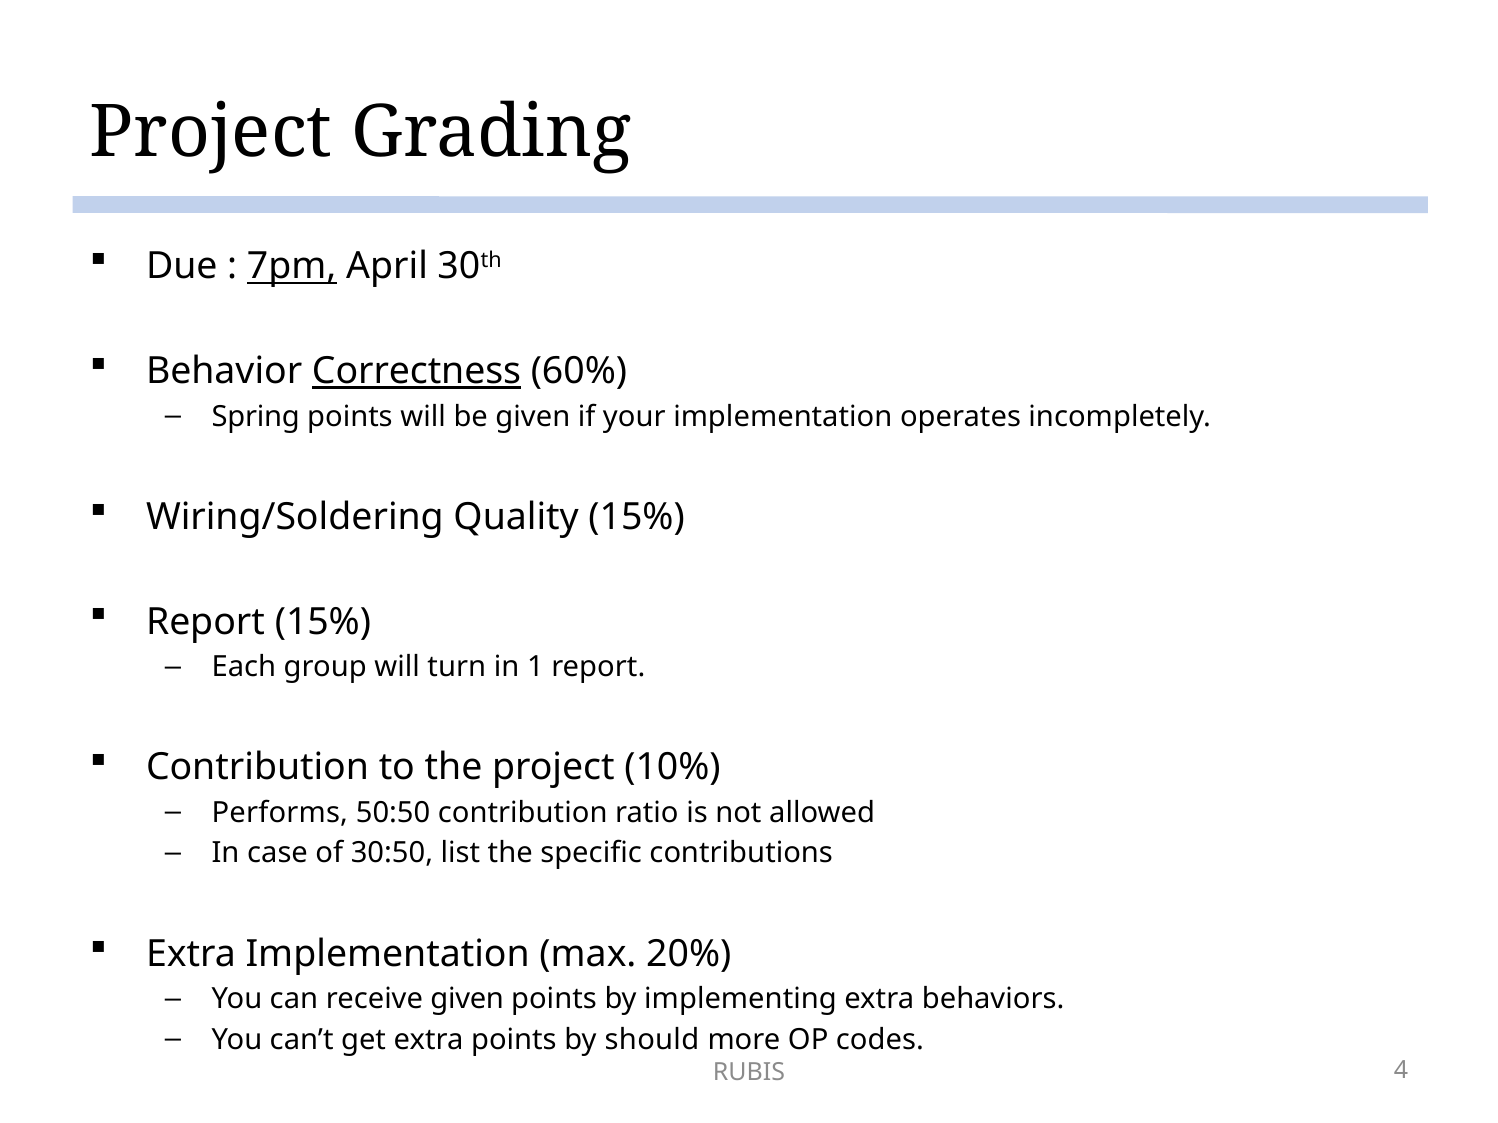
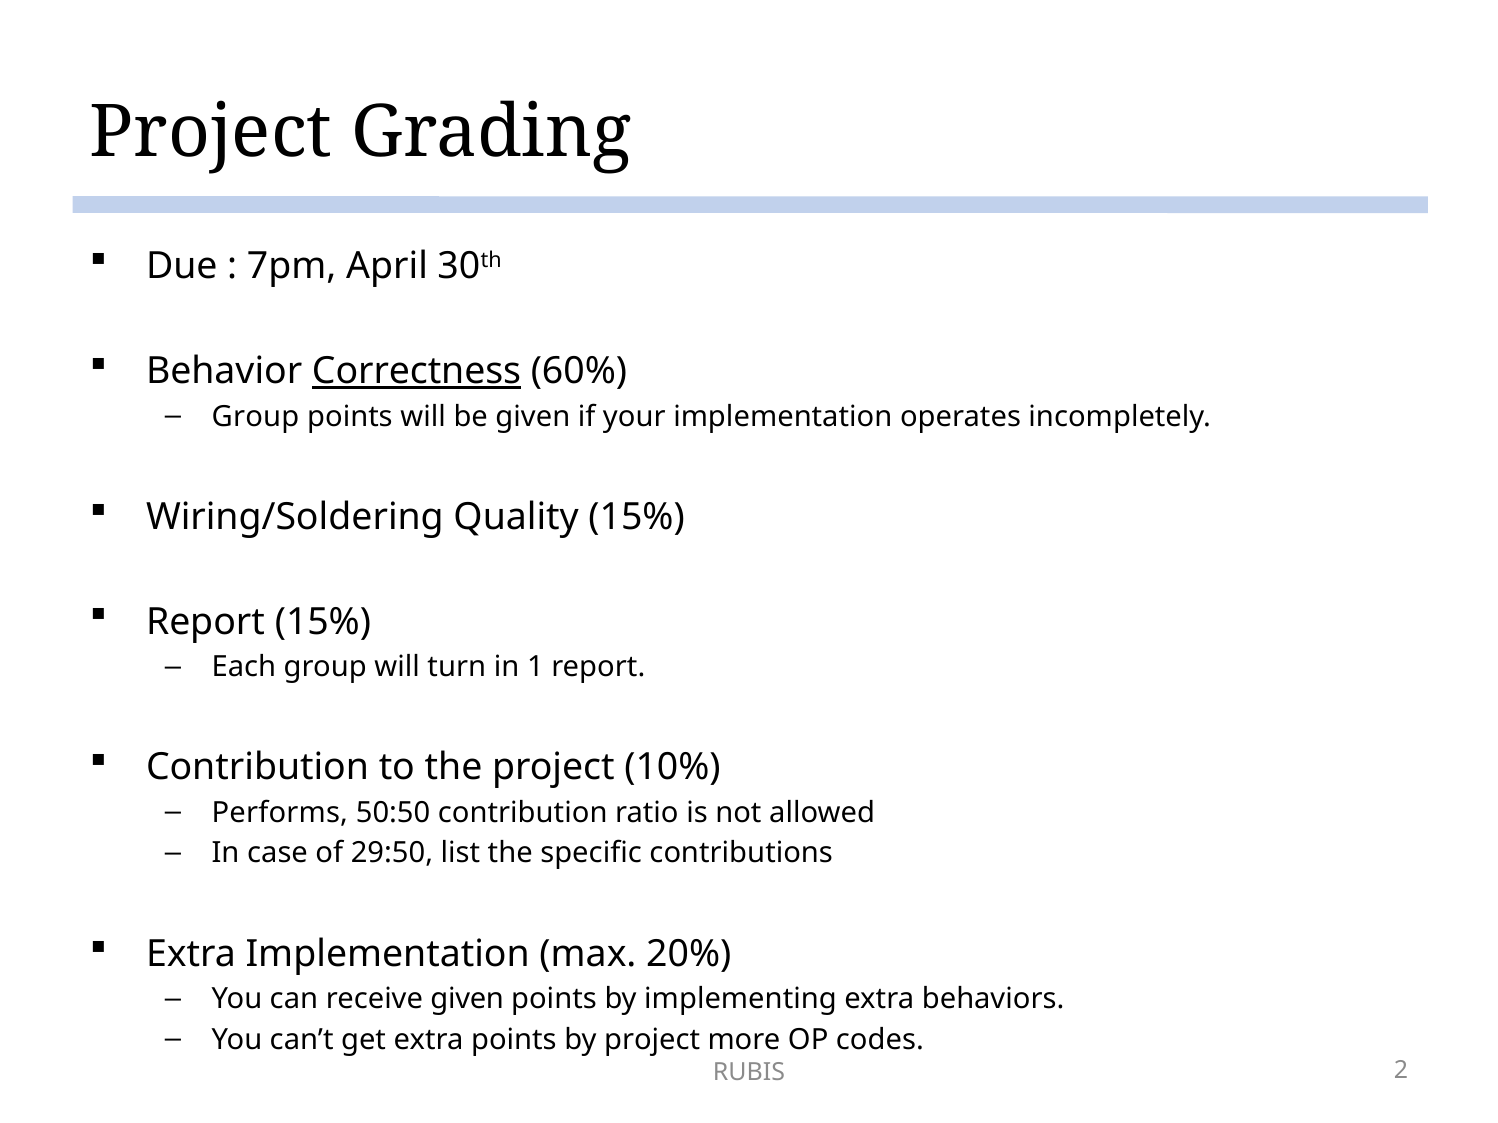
7pm underline: present -> none (292, 267)
Spring: Spring -> Group (255, 417)
30:50: 30:50 -> 29:50 (392, 854)
by should: should -> project (652, 1040)
4: 4 -> 2 (1401, 1071)
